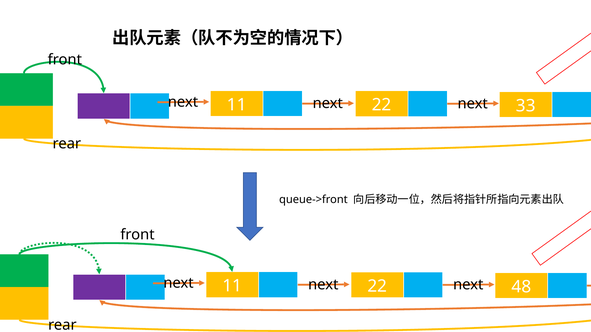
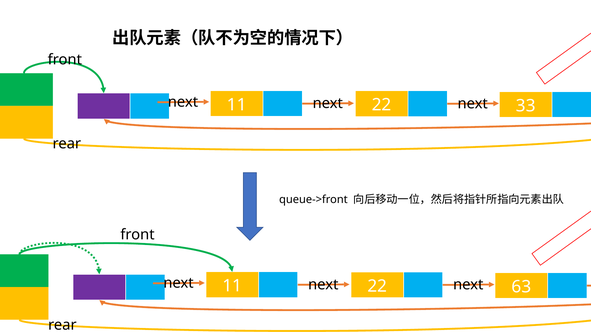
48: 48 -> 63 (521, 287)
